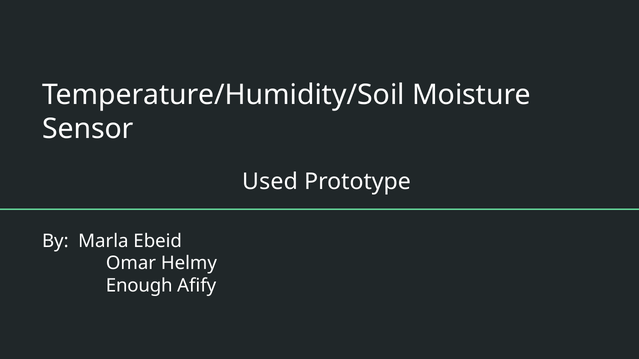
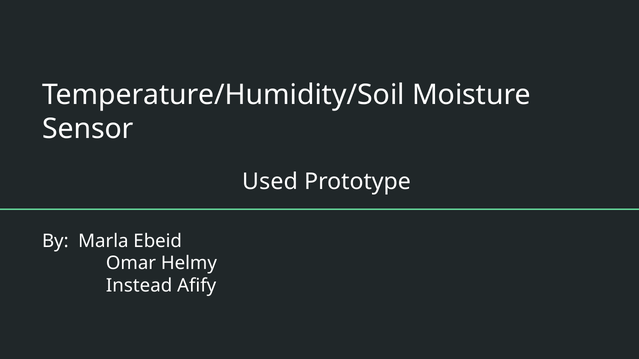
Enough: Enough -> Instead (139, 286)
